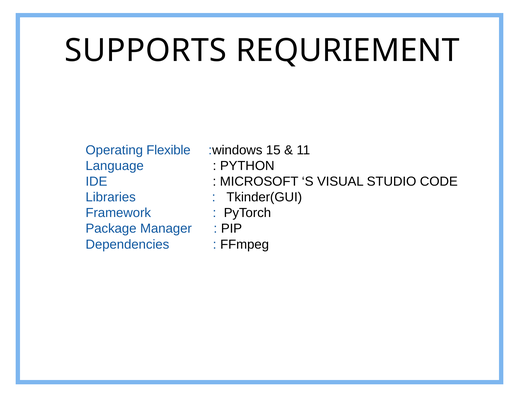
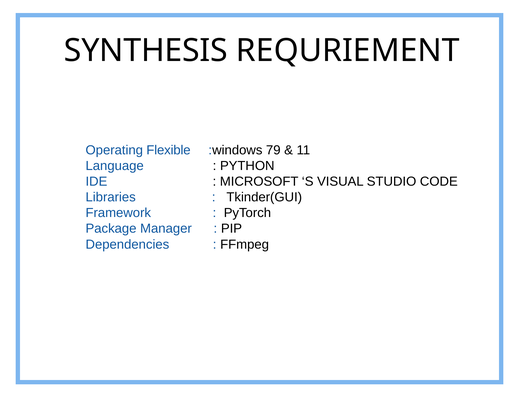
SUPPORTS: SUPPORTS -> SYNTHESIS (146, 51)
15: 15 -> 79 (273, 150)
